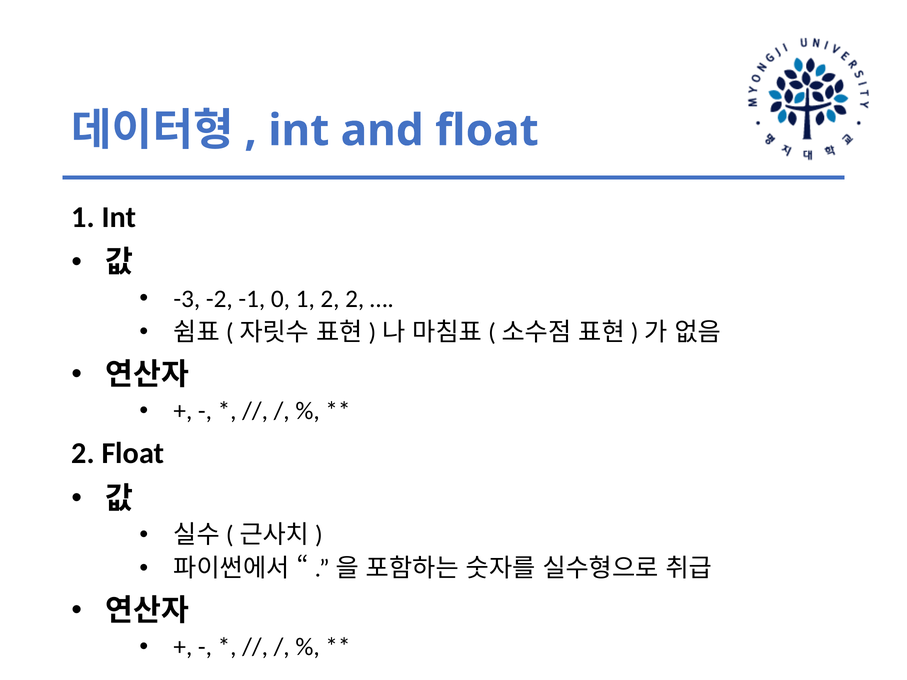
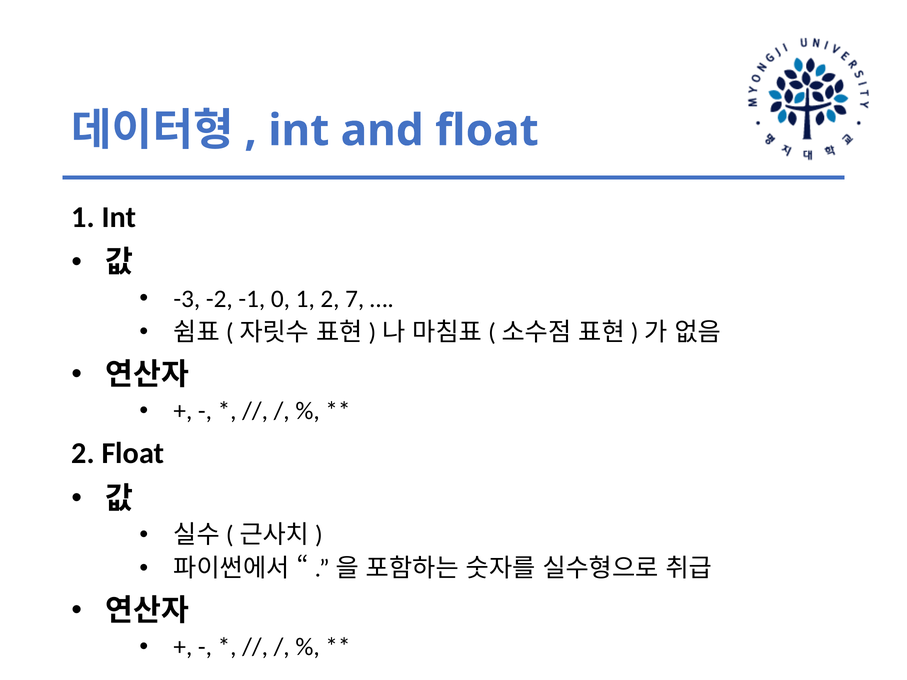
2 2: 2 -> 7 (355, 299)
